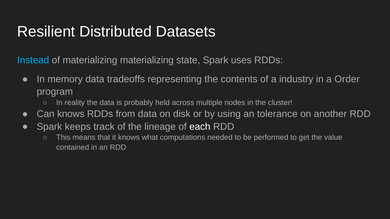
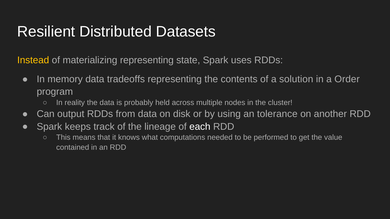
Instead colour: light blue -> yellow (33, 60)
materializing materializing: materializing -> representing (147, 60)
industry: industry -> solution (296, 79)
Can knows: knows -> output (71, 114)
